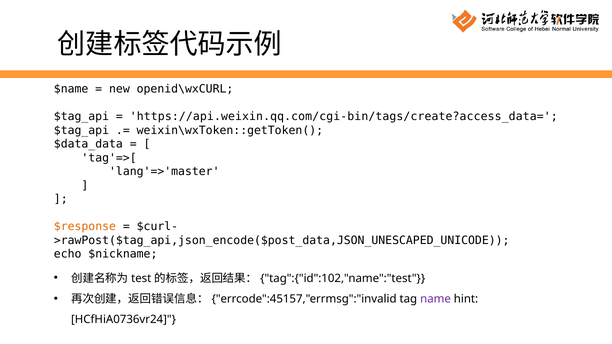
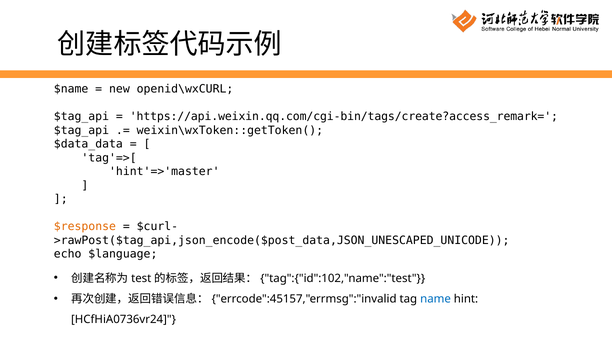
https://api.weixin.qq.com/cgi-bin/tags/create?access_data=: https://api.weixin.qq.com/cgi-bin/tags/create?access_data= -> https://api.weixin.qq.com/cgi-bin/tags/create?access_remark= (344, 117)
lang'=>'master: lang'=>'master -> hint'=>'master (164, 172)
$nickname: $nickname -> $language (123, 254)
name colour: purple -> blue (436, 299)
